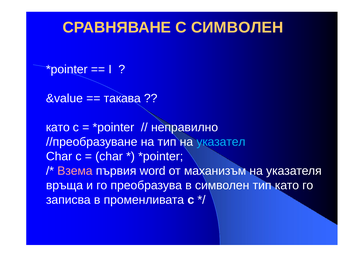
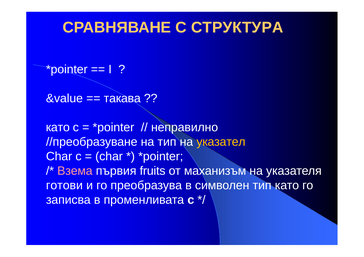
С СИМВОЛЕН: СИМВОЛЕН -> СТРУКТУРА (237, 28)
указател colour: light blue -> yellow (221, 142)
word: word -> fruits (153, 171)
връща: връща -> готови (64, 186)
